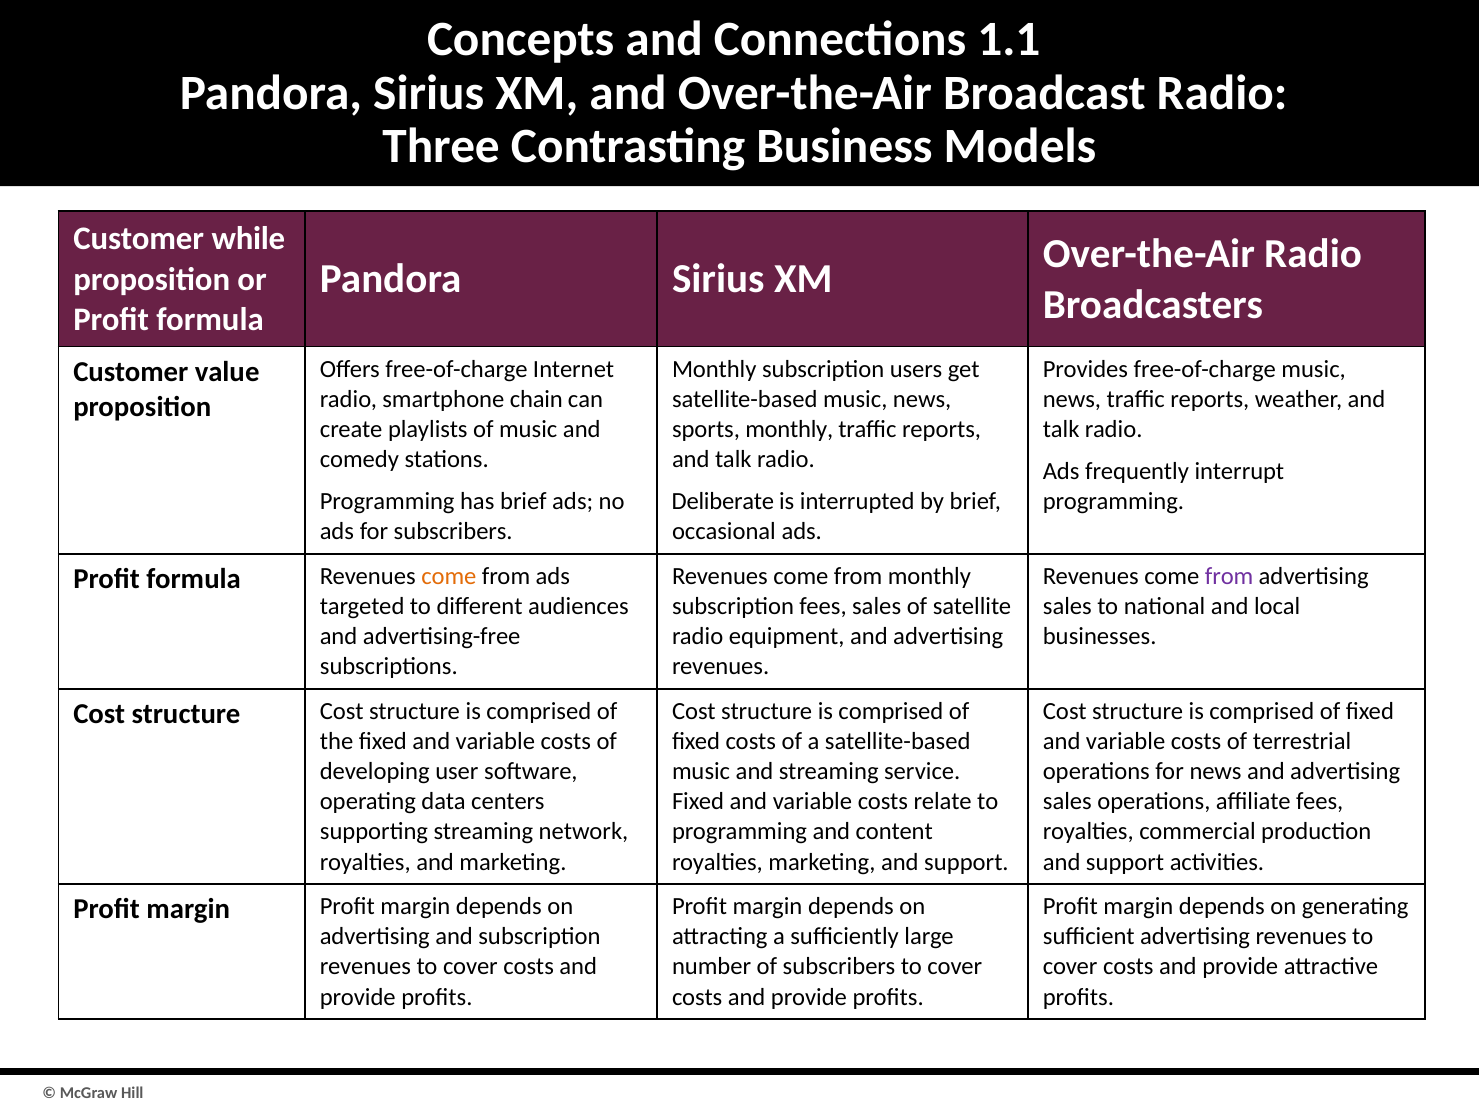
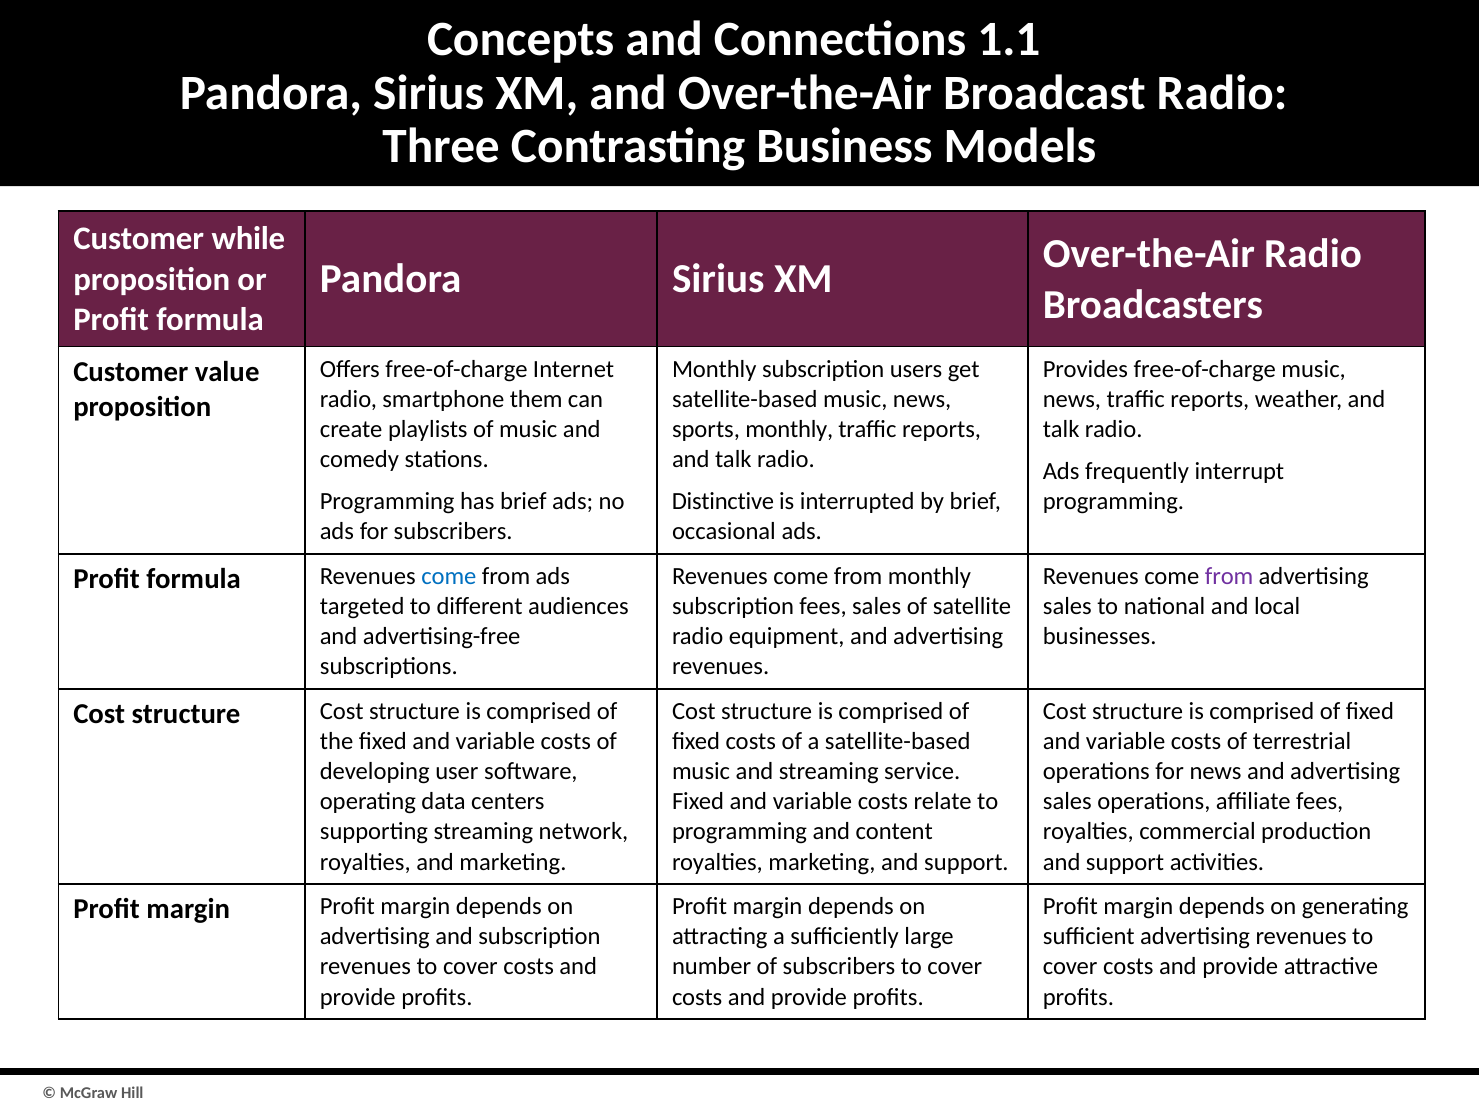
chain: chain -> them (536, 399)
Deliberate: Deliberate -> Distinctive (723, 502)
come colour: orange -> blue (449, 577)
